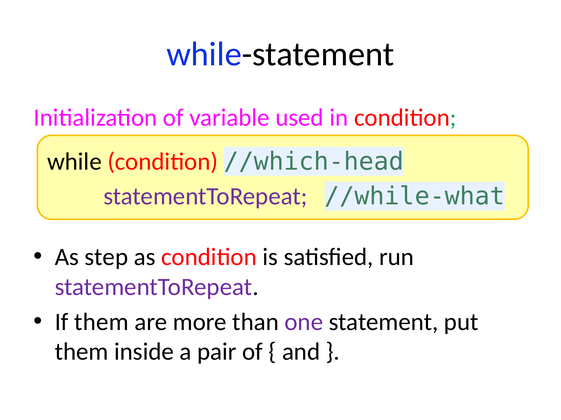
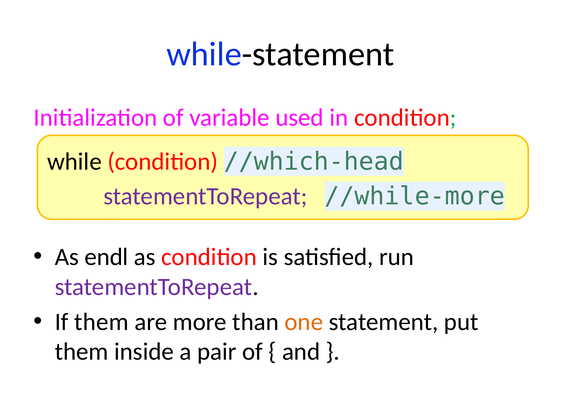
//while-what: //while-what -> //while-more (415, 197)
step: step -> endl (106, 257)
one colour: purple -> orange (304, 322)
